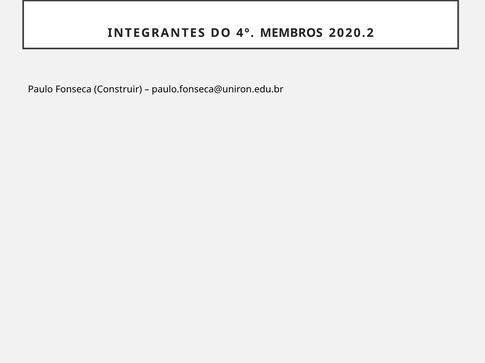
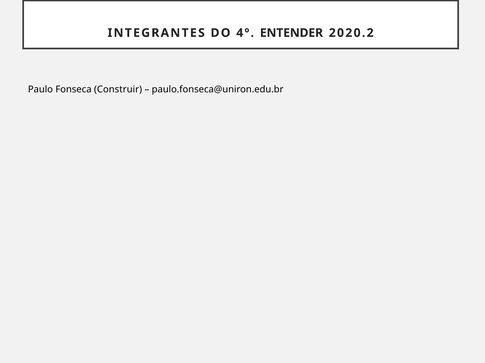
MEMBROS: MEMBROS -> ENTENDER (291, 33)
